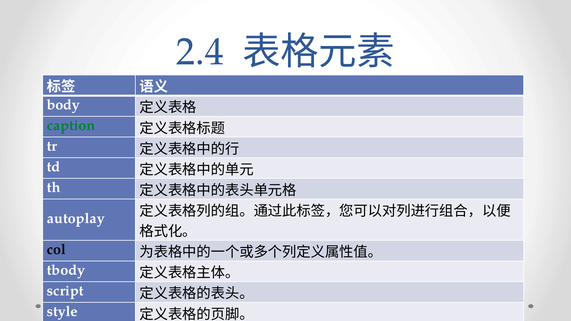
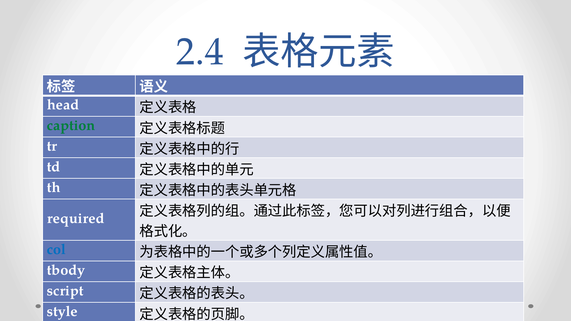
body: body -> head (63, 105)
autoplay: autoplay -> required (76, 218)
col colour: black -> blue (56, 249)
